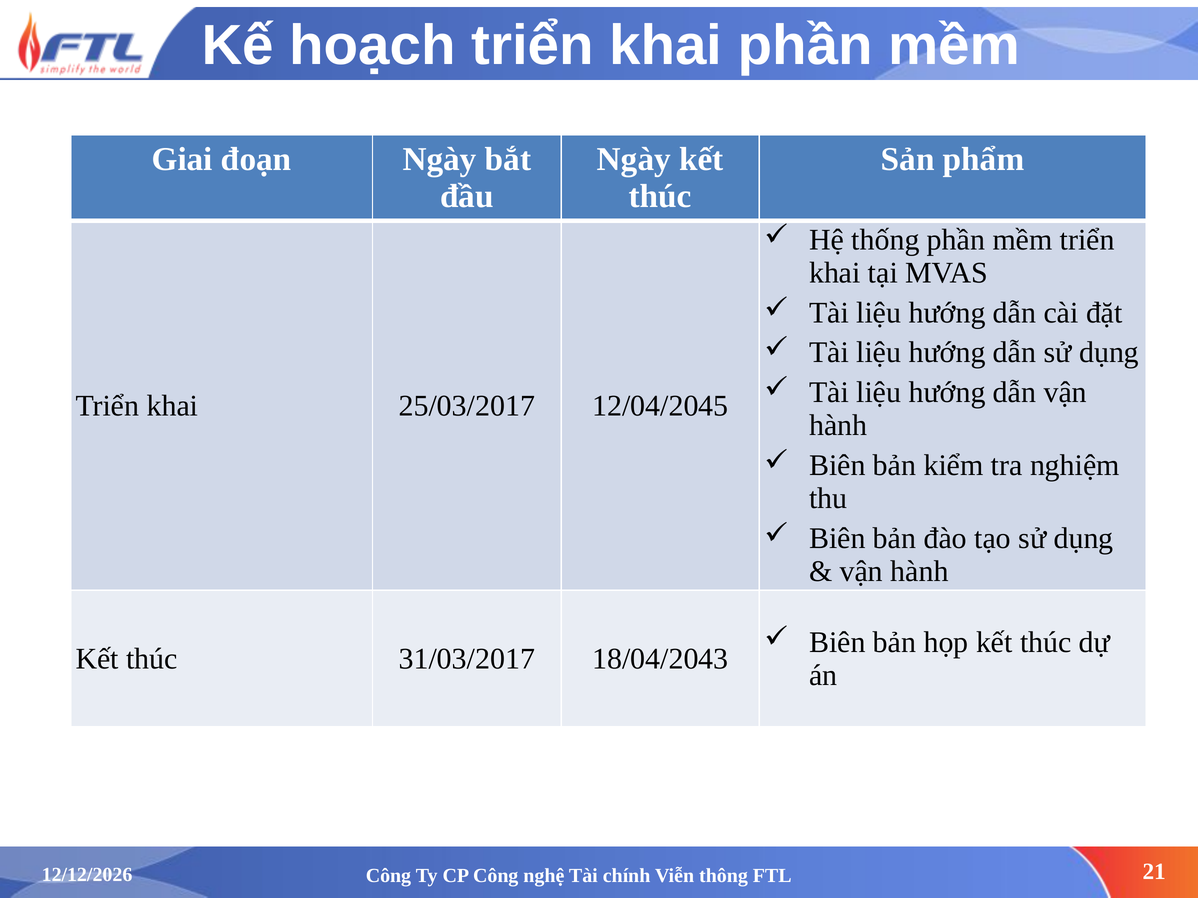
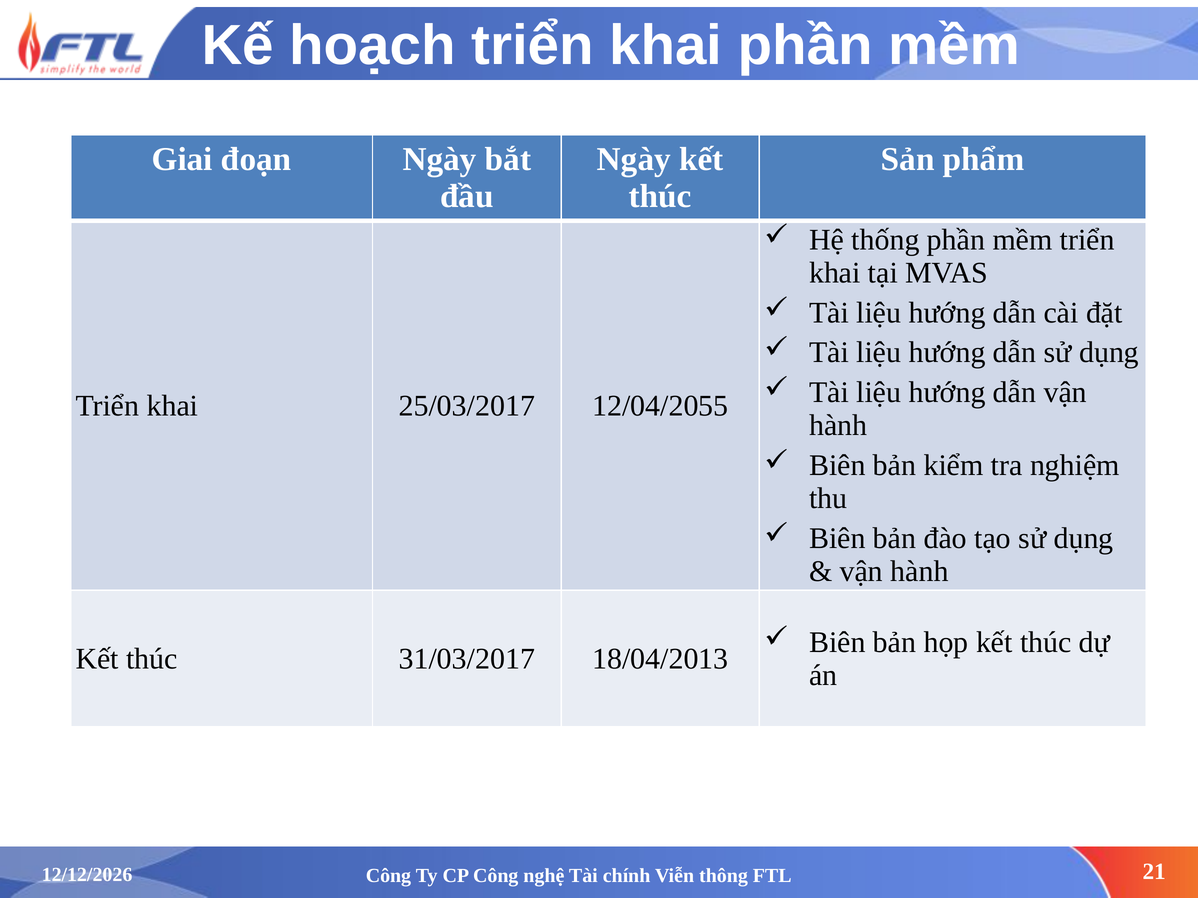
12/04/2045: 12/04/2045 -> 12/04/2055 (660, 406)
18/04/2043: 18/04/2043 -> 18/04/2013 (660, 659)
